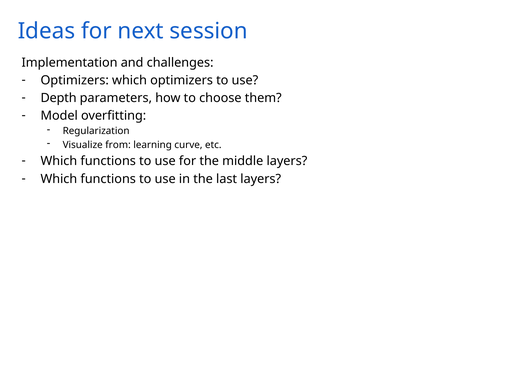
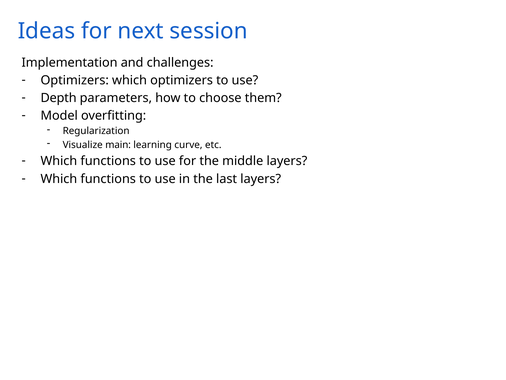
from: from -> main (118, 145)
